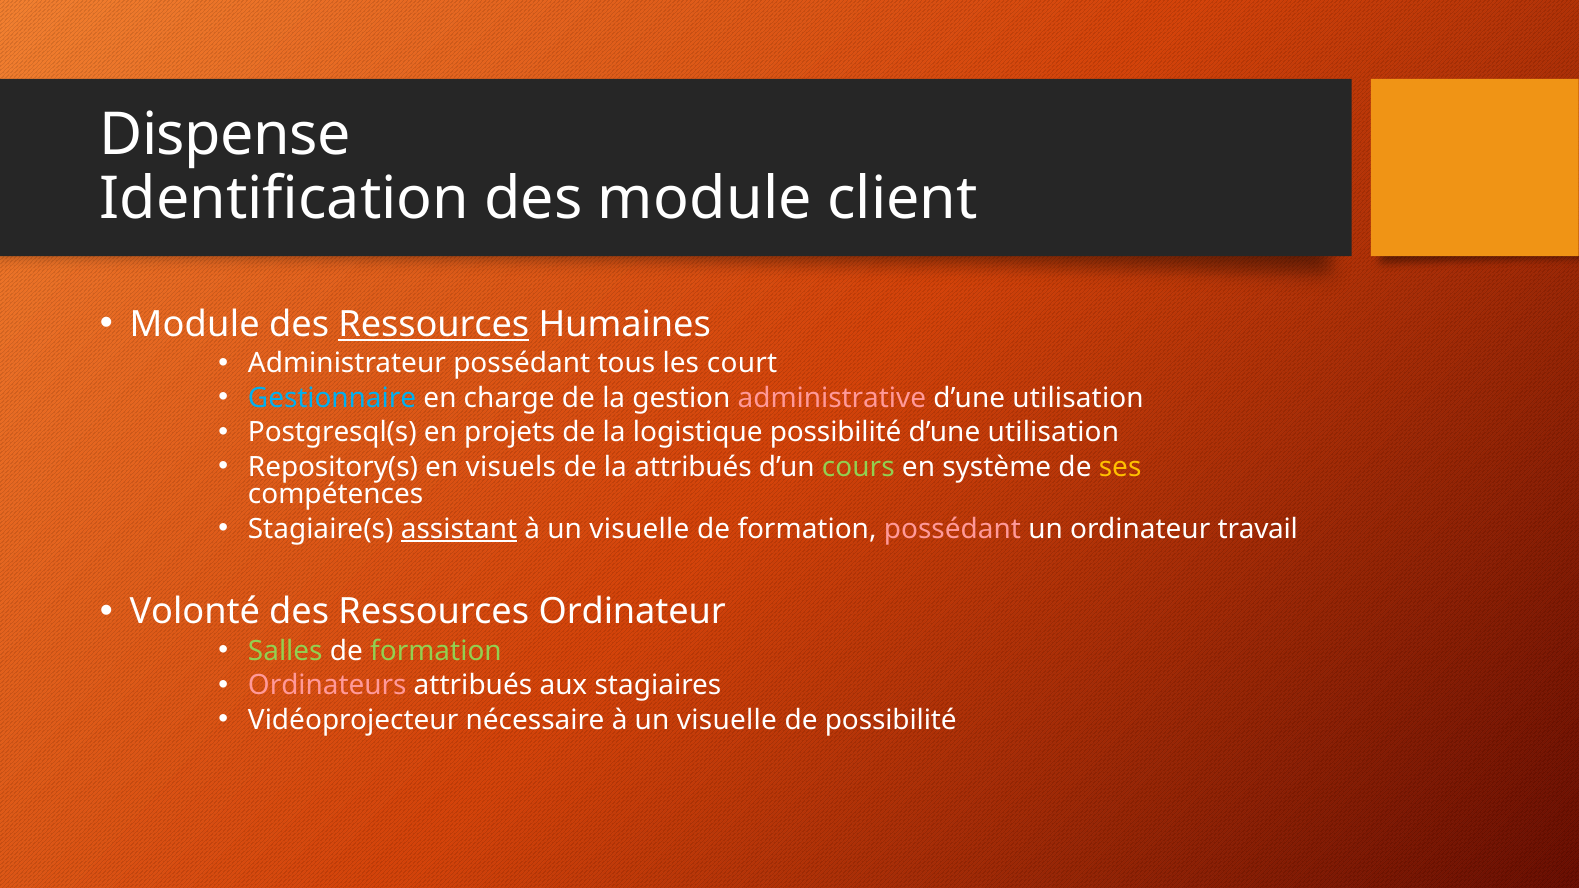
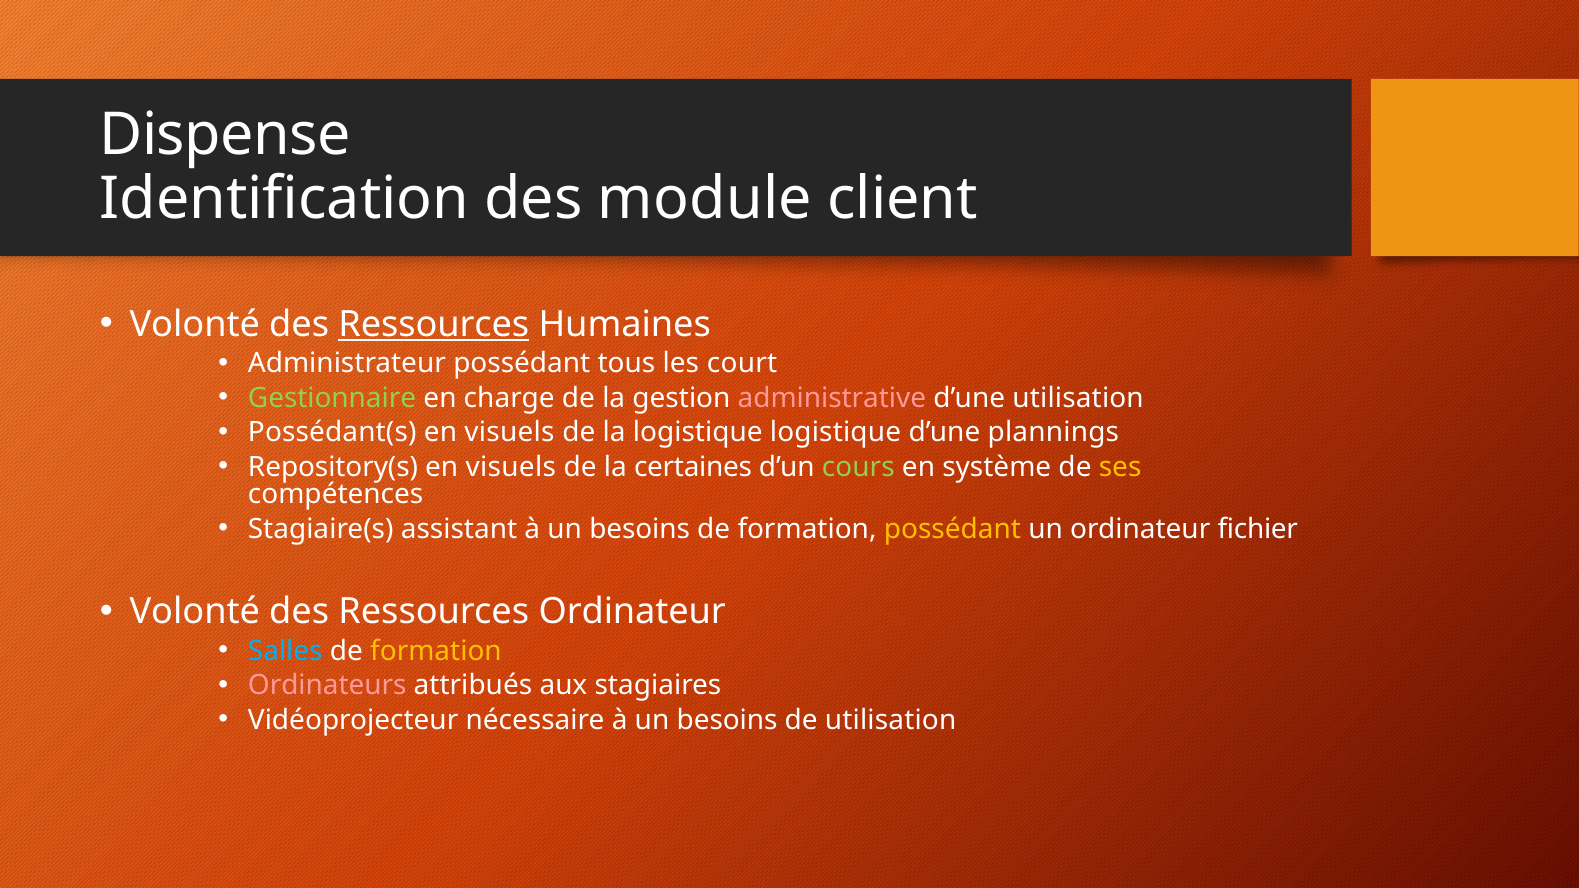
Module: Module -> Volonté (195, 325)
Gestionnaire colour: light blue -> light green (332, 398)
Postgresql(s: Postgresql(s -> Possédant(s (332, 433)
projets: projets -> visuels (510, 433)
logistique possibilité: possibilité -> logistique (835, 433)
utilisation: utilisation -> plannings (1053, 433)
la attribués: attribués -> certaines (693, 467)
assistant underline: present -> none (459, 529)
visuelle: visuelle -> besoins (640, 529)
possédant colour: pink -> yellow (952, 529)
travail: travail -> fichier (1258, 529)
Salles colour: light green -> light blue (285, 651)
formation colour: light green -> yellow (436, 651)
nécessaire à un visuelle: visuelle -> besoins (727, 720)
de possibilité: possibilité -> utilisation (891, 720)
